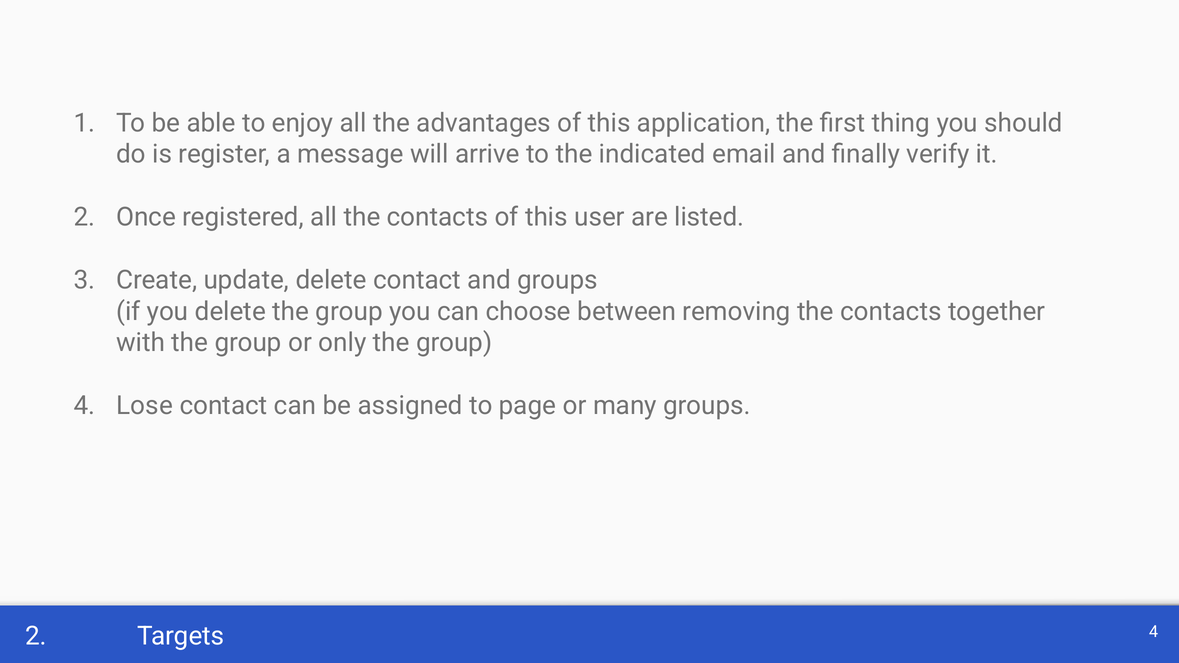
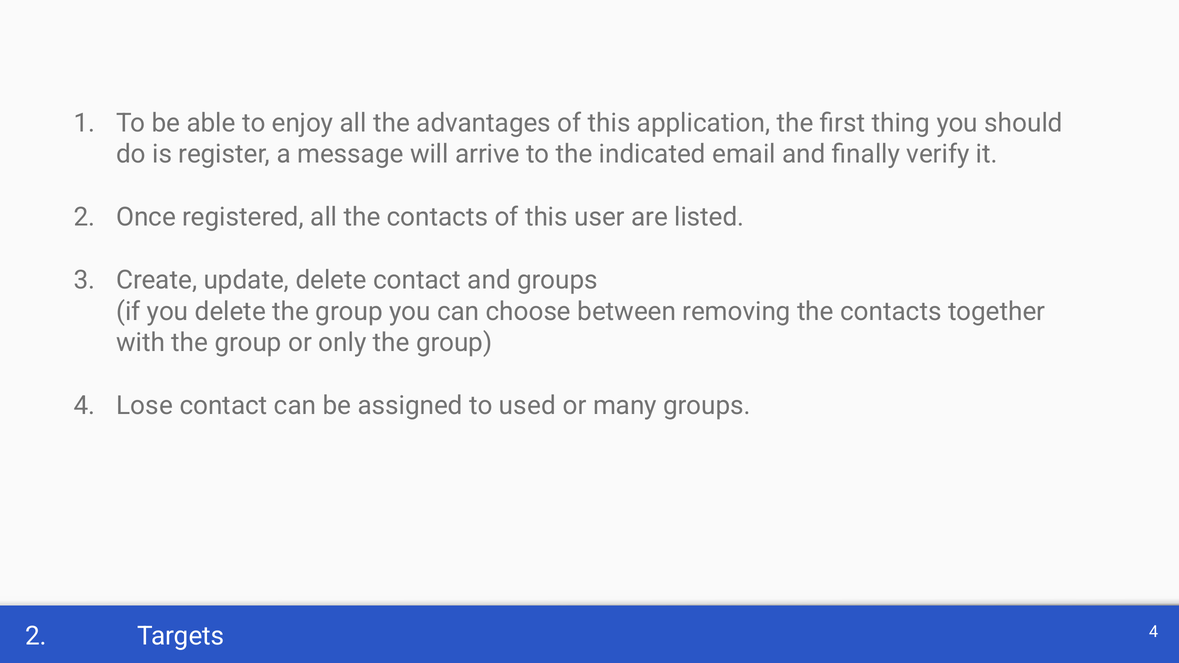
page: page -> used (527, 406)
